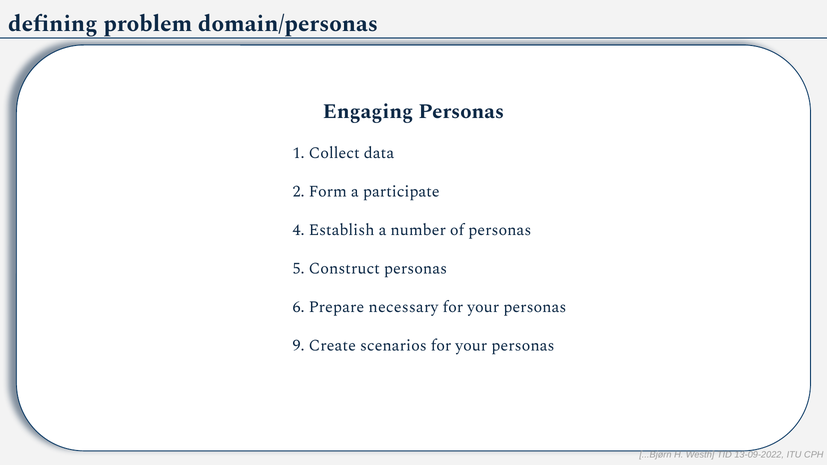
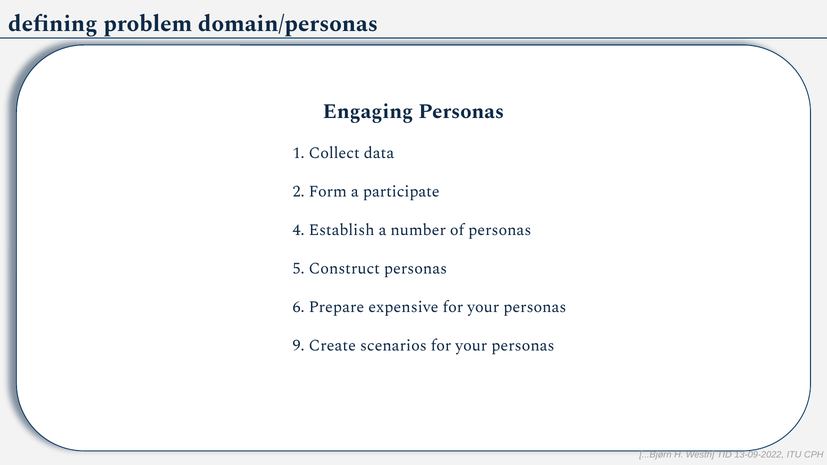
necessary: necessary -> expensive (403, 307)
